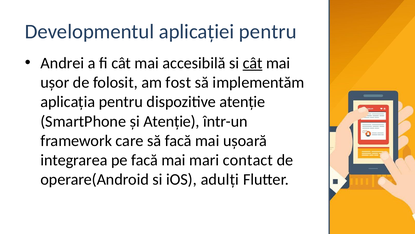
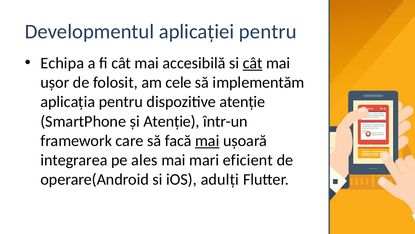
Andrei: Andrei -> Echipa (62, 63)
fost: fost -> cele (179, 82)
mai underline: none -> present (207, 140)
pe facă: facă -> ales (144, 160)
contact: contact -> eficient (248, 160)
